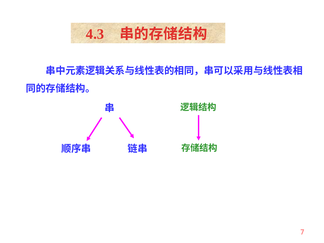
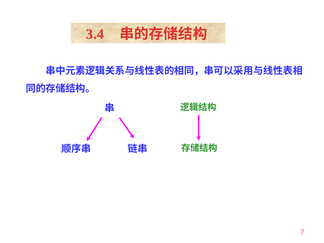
4.3: 4.3 -> 3.4 (95, 34)
